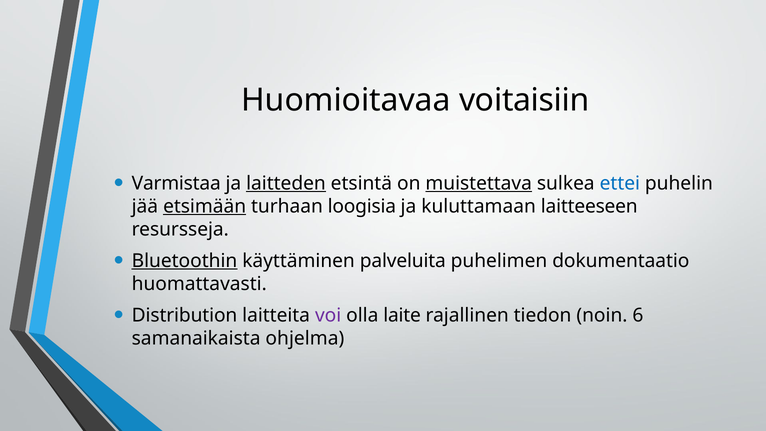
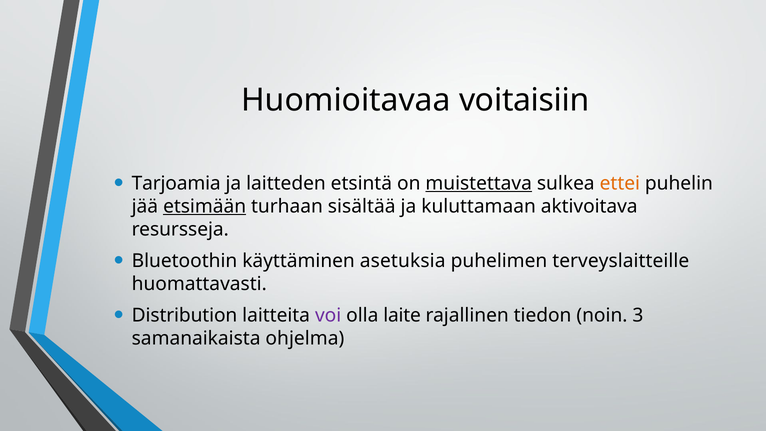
Varmistaa: Varmistaa -> Tarjoamia (176, 183)
laitteden underline: present -> none (286, 183)
ettei colour: blue -> orange (620, 183)
loogisia: loogisia -> sisältää (362, 206)
laitteeseen: laitteeseen -> aktivoitava (589, 206)
Bluetoothin underline: present -> none (185, 261)
palveluita: palveluita -> asetuksia (403, 261)
dokumentaatio: dokumentaatio -> terveyslaitteille (621, 261)
6: 6 -> 3 (638, 315)
